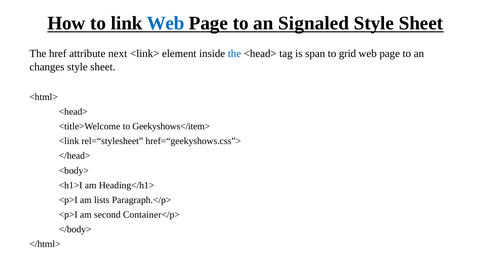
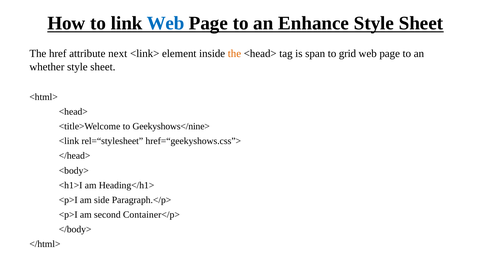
Signaled: Signaled -> Enhance (314, 23)
the colour: blue -> orange (234, 54)
changes: changes -> whether (47, 67)
Geekyshows</item>: Geekyshows</item> -> Geekyshows</nine> (171, 126)
lists: lists -> side (102, 200)
